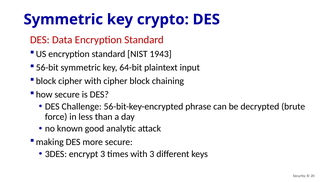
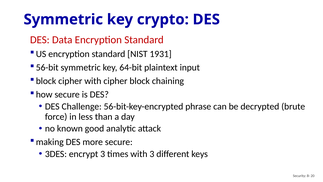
1943: 1943 -> 1931 (161, 54)
